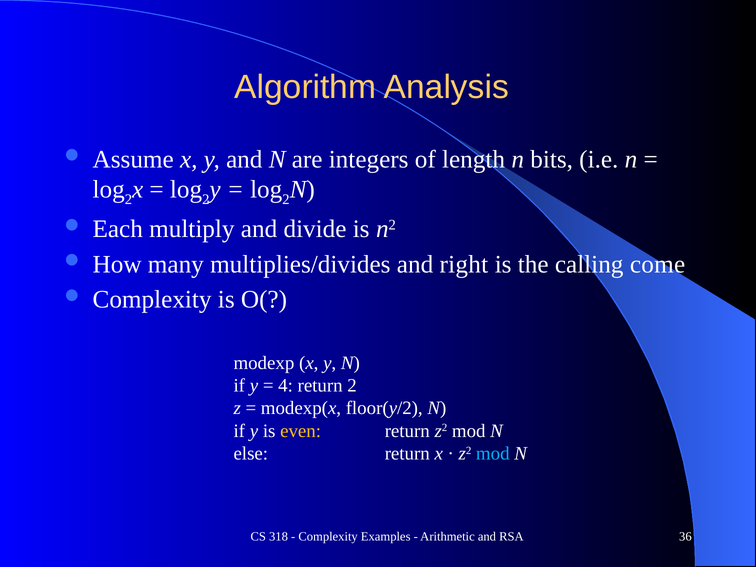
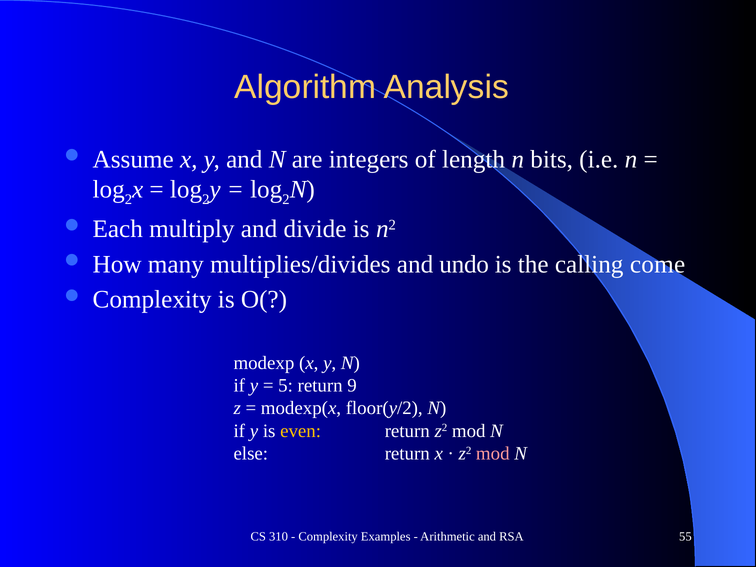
right: right -> undo (464, 264)
4: 4 -> 5 (286, 386)
return 2: 2 -> 9 (352, 386)
mod colour: light blue -> pink (493, 454)
318: 318 -> 310 (279, 536)
36: 36 -> 55 (685, 536)
